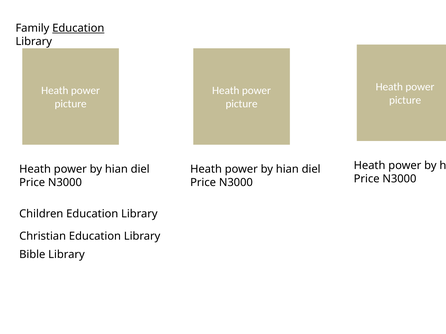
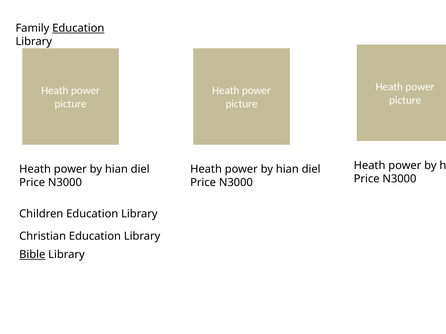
Bible underline: none -> present (32, 255)
